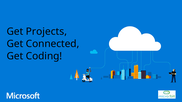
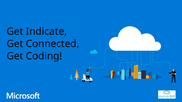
Projects: Projects -> Indicate (46, 32)
